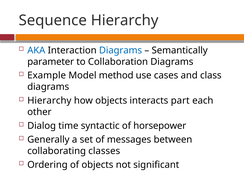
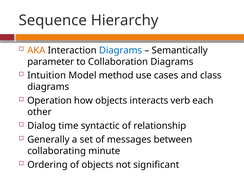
AKA colour: blue -> orange (36, 50)
Example: Example -> Intuition (47, 75)
Hierarchy: Hierarchy -> Operation (49, 101)
part: part -> verb (180, 101)
horsepower: horsepower -> relationship (160, 126)
classes: classes -> minute (104, 151)
